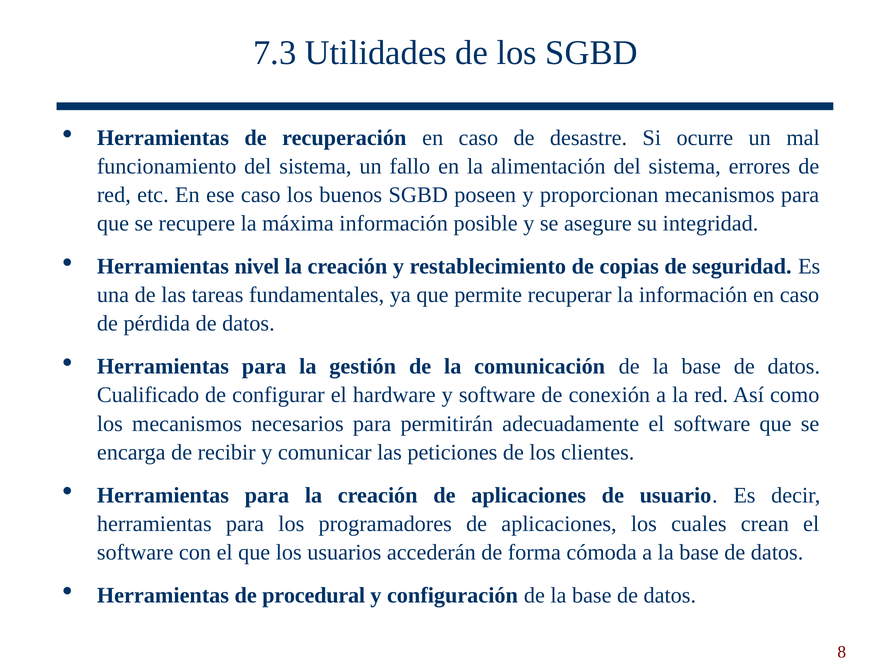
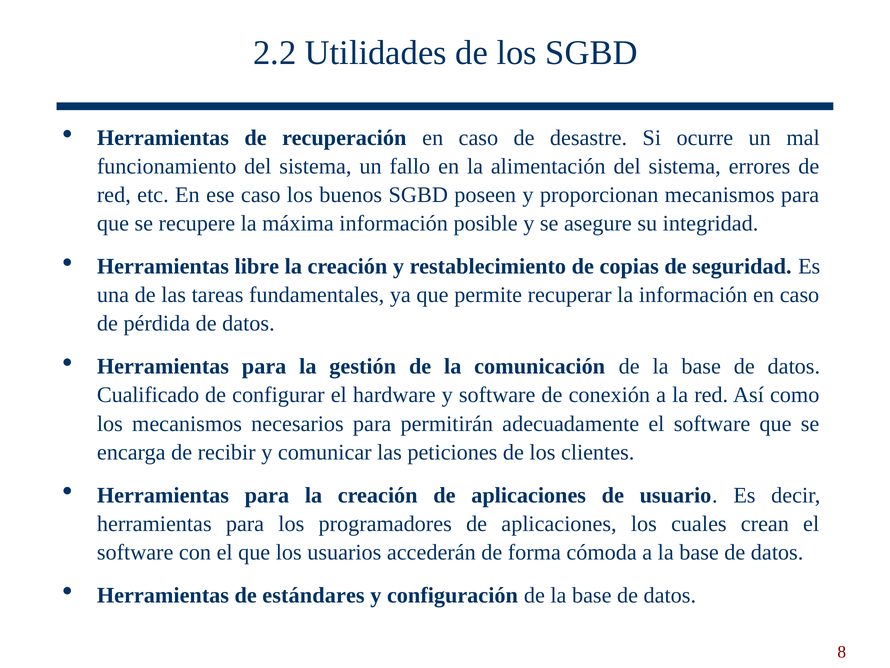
7.3: 7.3 -> 2.2 (275, 53)
nivel: nivel -> libre (257, 266)
procedural: procedural -> estándares (313, 595)
